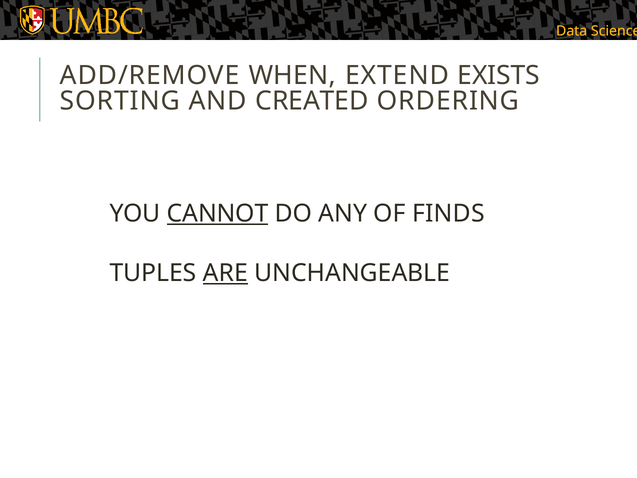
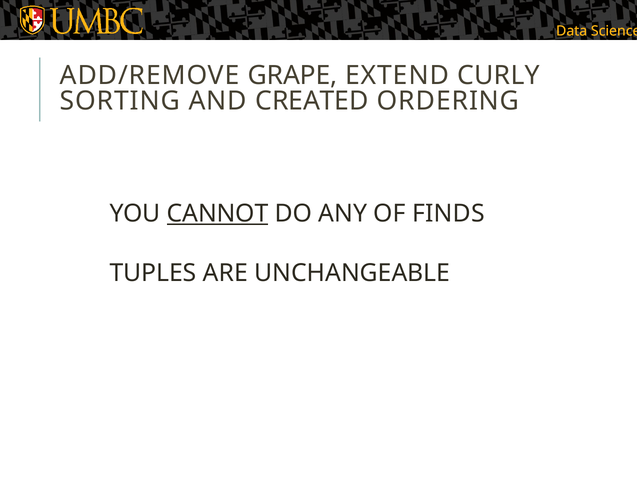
WHEN: WHEN -> GRAPE (292, 76)
EXISTS: EXISTS -> CURLY (499, 76)
ARE underline: present -> none (225, 273)
